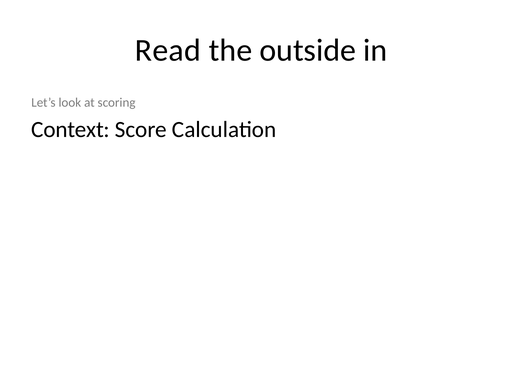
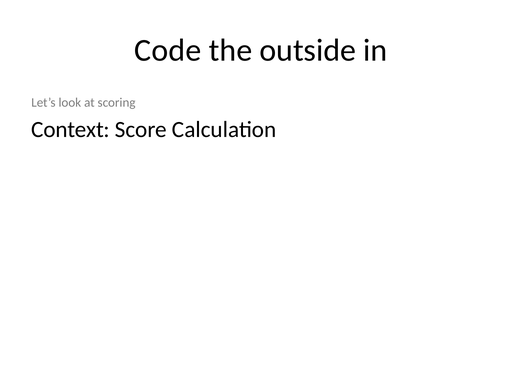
Read: Read -> Code (168, 51)
